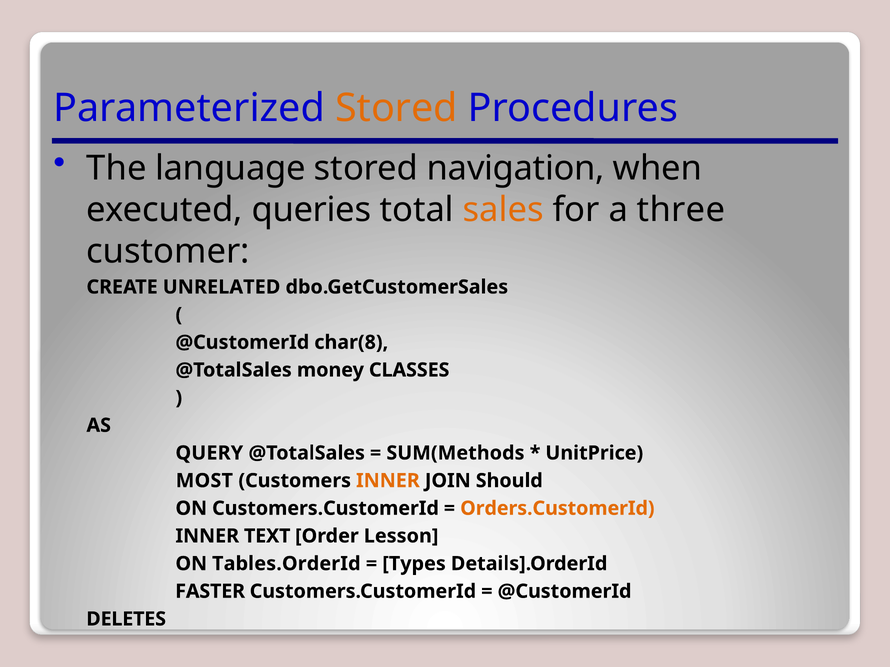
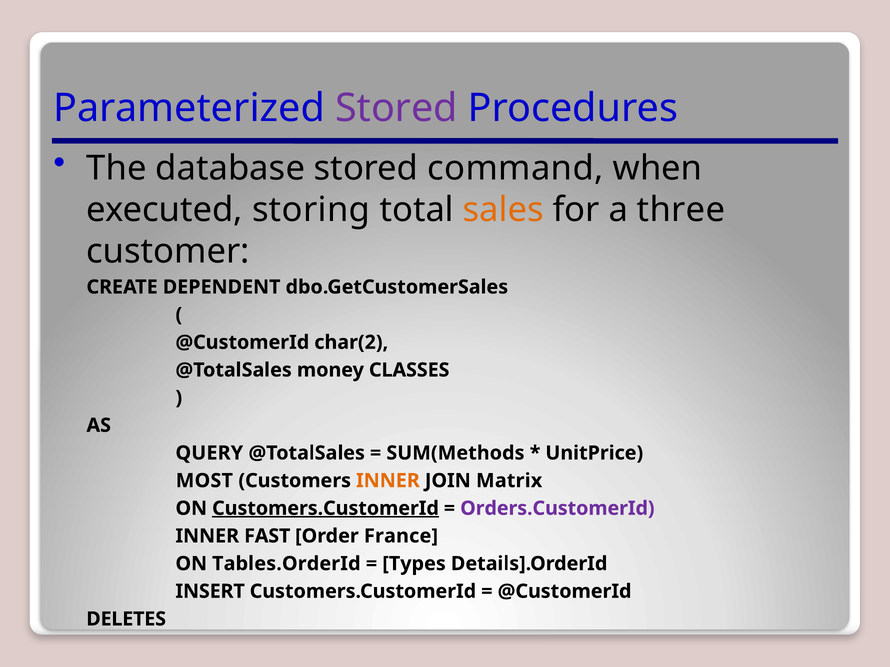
Stored colour: orange -> purple (396, 108)
language: language -> database (230, 169)
navigation: navigation -> command (515, 169)
queries: queries -> storing (311, 210)
UNRELATED: UNRELATED -> DEPENDENT (222, 287)
char(8: char(8 -> char(2 (351, 343)
Should: Should -> Matrix (509, 481)
Customers.CustomerId underline: none -> present (325, 509)
Orders.CustomerId colour: orange -> purple (557, 509)
TEXT: TEXT -> FAST (267, 536)
Lesson: Lesson -> France (401, 536)
FASTER: FASTER -> INSERT (210, 592)
